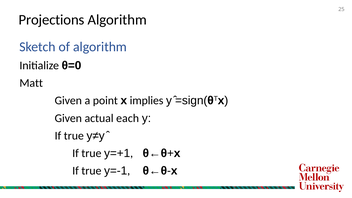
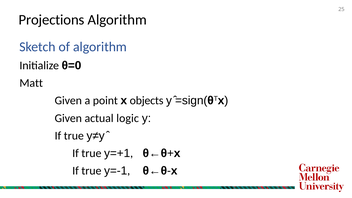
implies: implies -> objects (147, 101)
each: each -> logic (128, 118)
